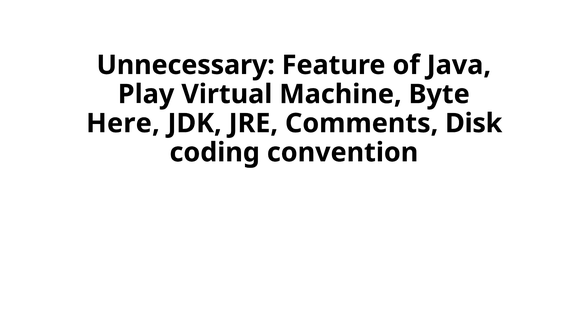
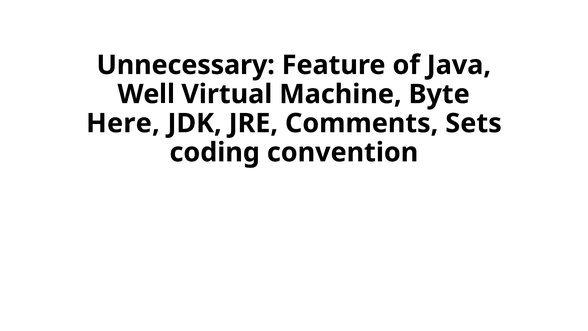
Play: Play -> Well (146, 94)
Disk: Disk -> Sets (474, 123)
